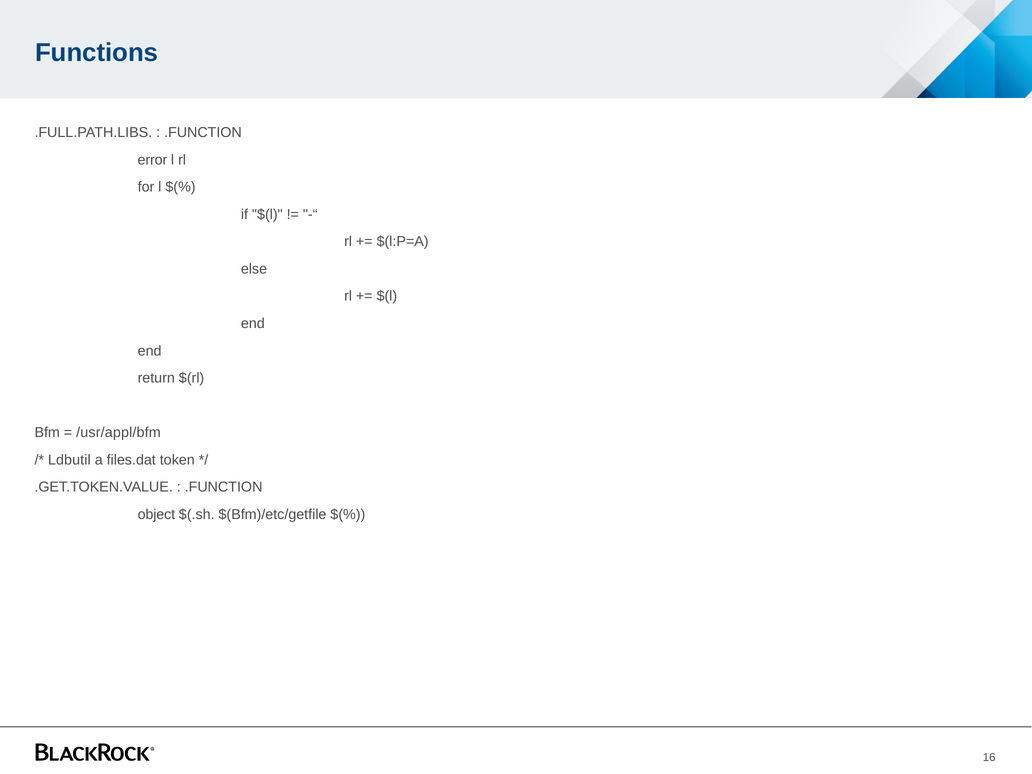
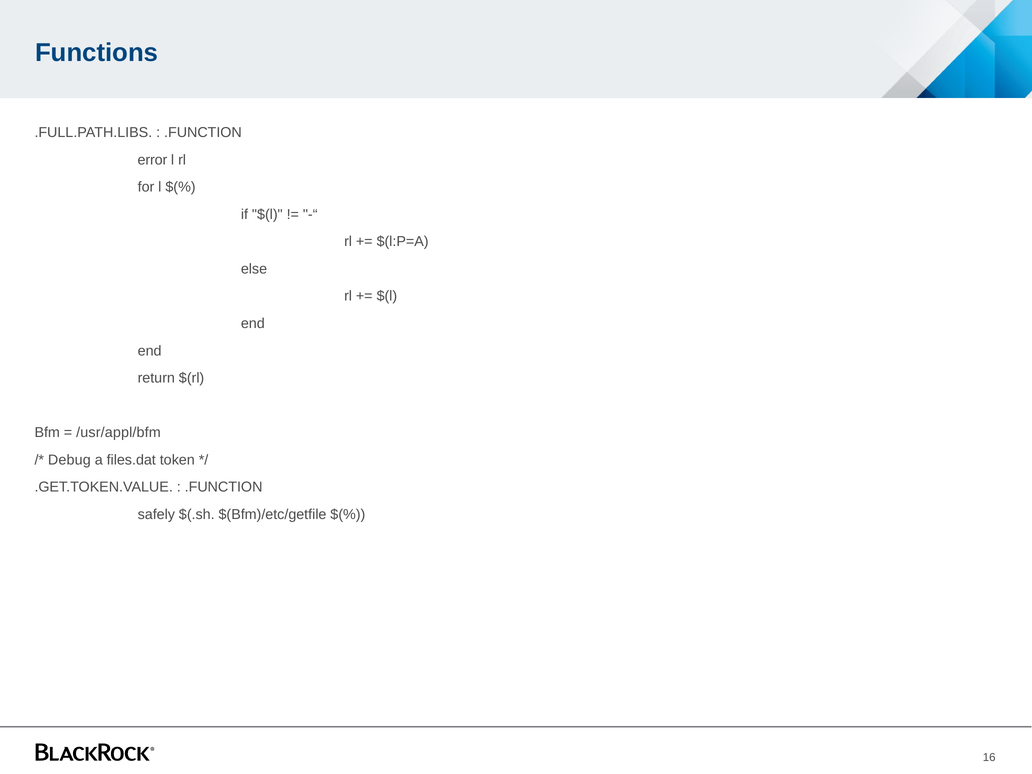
Ldbutil: Ldbutil -> Debug (69, 460)
object: object -> safely (156, 514)
